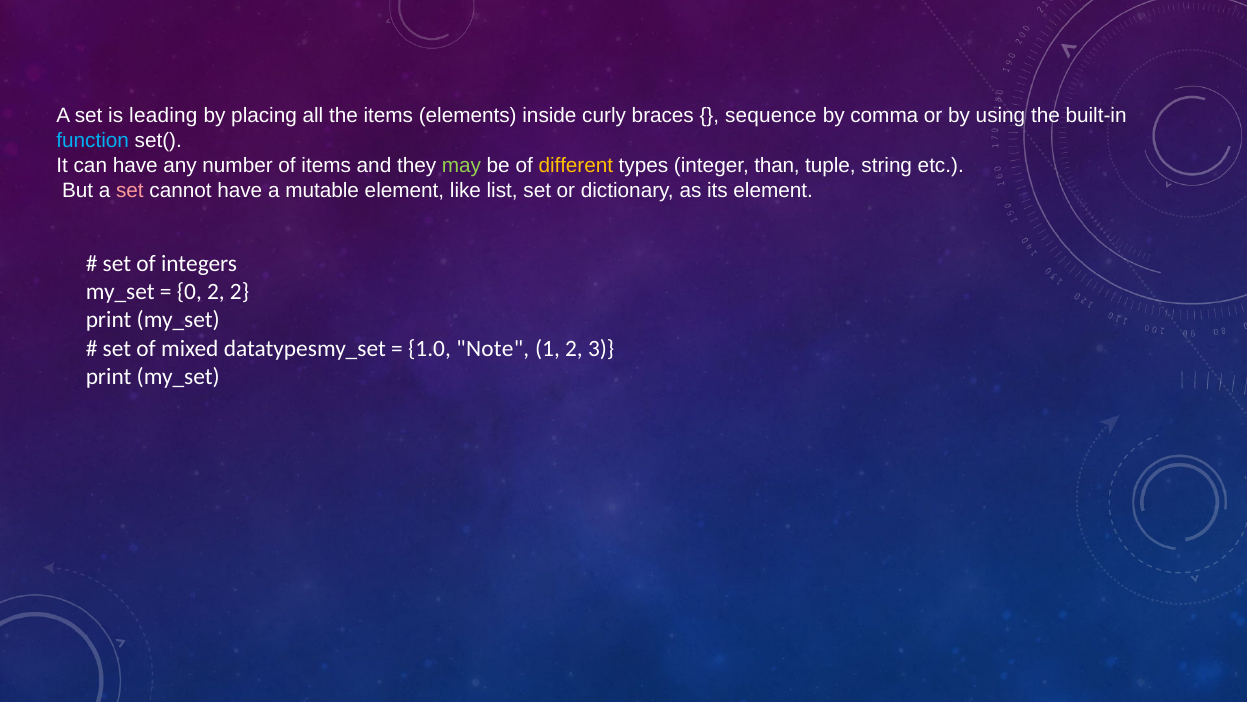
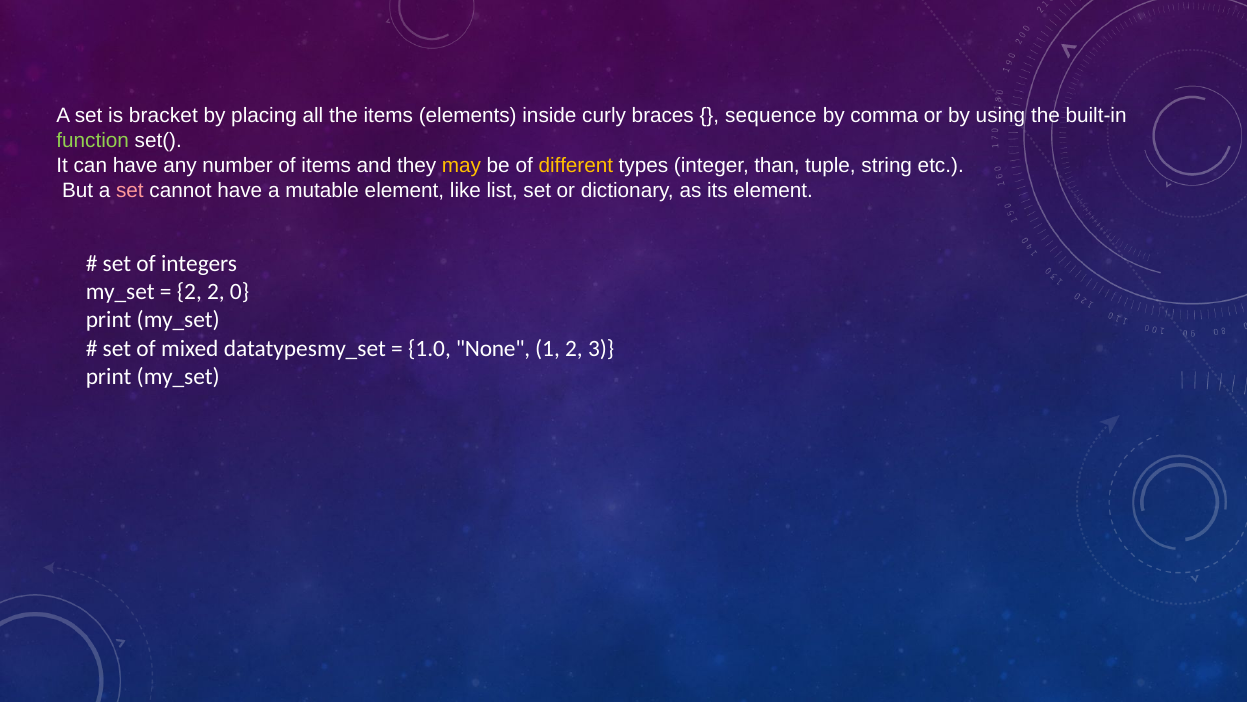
leading: leading -> bracket (163, 116)
function colour: light blue -> light green (93, 141)
may colour: light green -> yellow (461, 166)
0: 0 -> 2 (189, 292)
2 2: 2 -> 0 (240, 292)
Note: Note -> None (493, 348)
